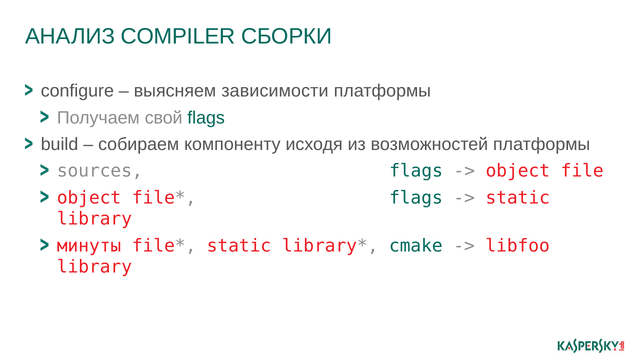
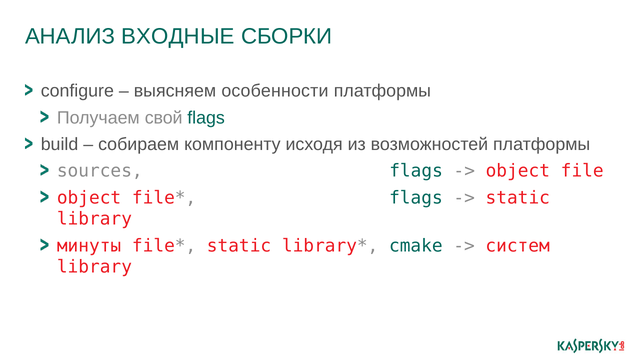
COMPILER: COMPILER -> ВХОДНЫЕ (178, 36)
зависимости: зависимости -> особенности (275, 91)
libfoo: libfoo -> систем (518, 246)
